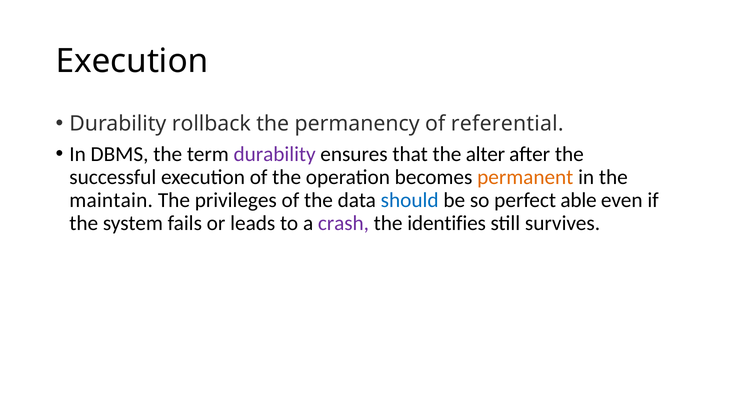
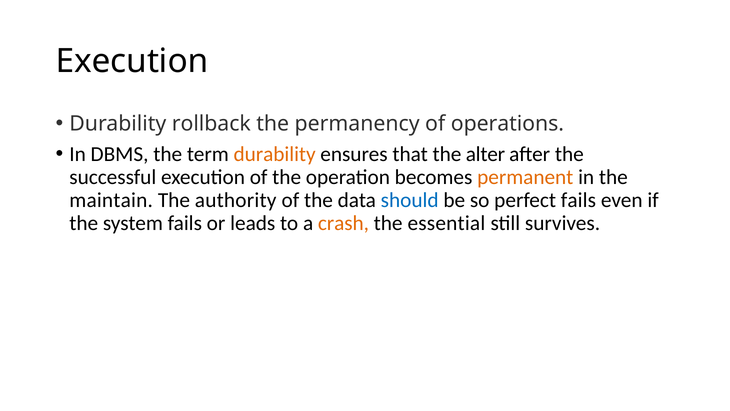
referential: referential -> operations (507, 123)
durability colour: purple -> orange (275, 154)
privileges: privileges -> authority (236, 200)
perfect able: able -> fails (578, 200)
crash colour: purple -> orange (343, 223)
identifies: identifies -> essential (446, 223)
